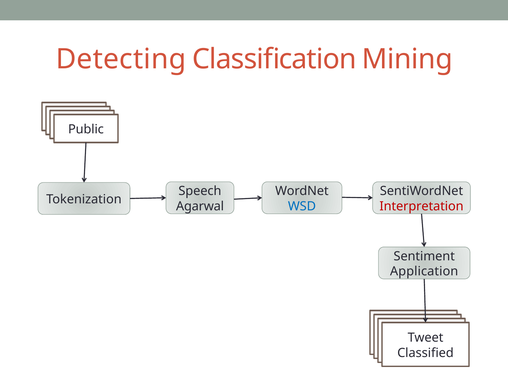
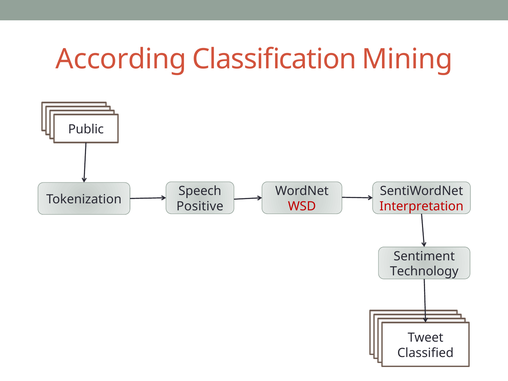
Detecting: Detecting -> According (121, 59)
Agarwal: Agarwal -> Positive (200, 206)
WSD colour: blue -> red (302, 206)
Application: Application -> Technology (424, 271)
